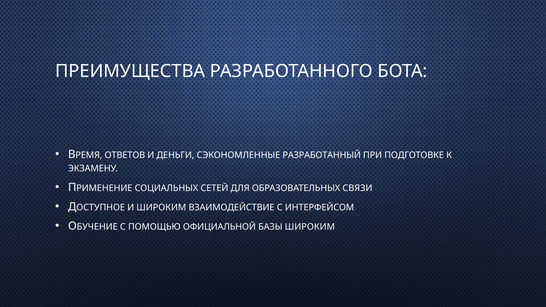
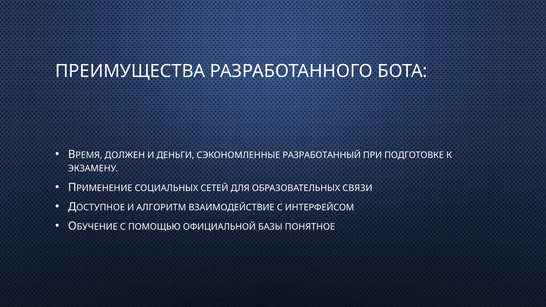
ОТВЕТОВ: ОТВЕТОВ -> ДОЛЖЕН (125, 155)
И ШИРОКИМ: ШИРОКИМ -> АЛГОРИТМ (161, 207)
БАЗЫ ШИРОКИМ: ШИРОКИМ -> ПОНЯТНОЕ (310, 227)
